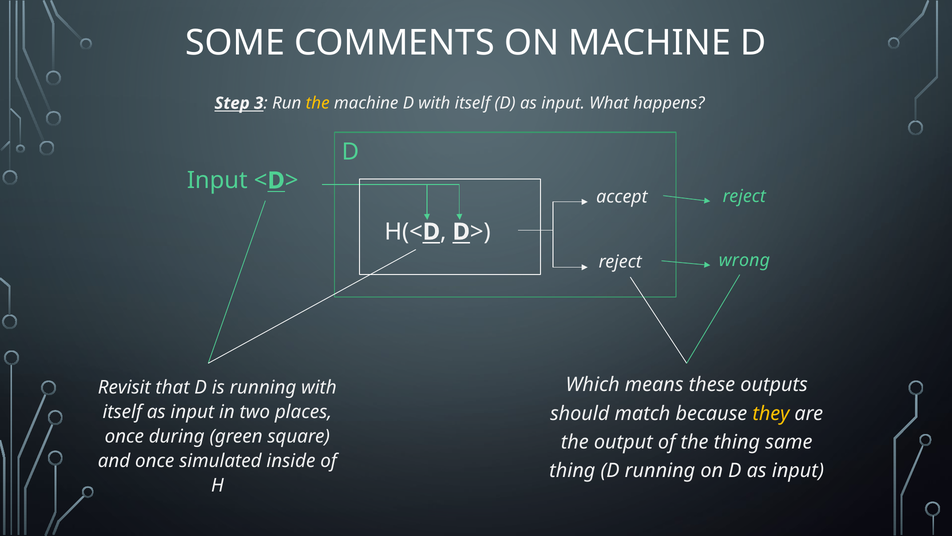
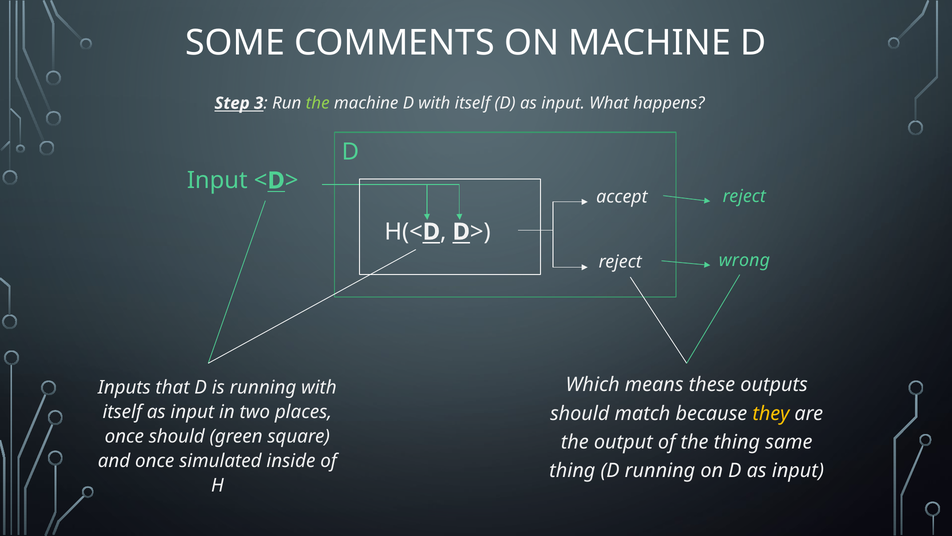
the colour: yellow -> light green (318, 103)
Revisit: Revisit -> Inputs (124, 387)
once during: during -> should (177, 436)
